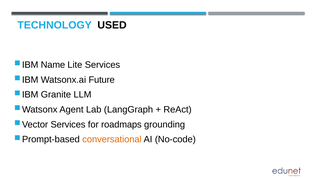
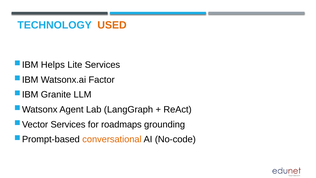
USED colour: black -> orange (112, 25)
Name: Name -> Helps (53, 65)
Future: Future -> Factor (102, 80)
